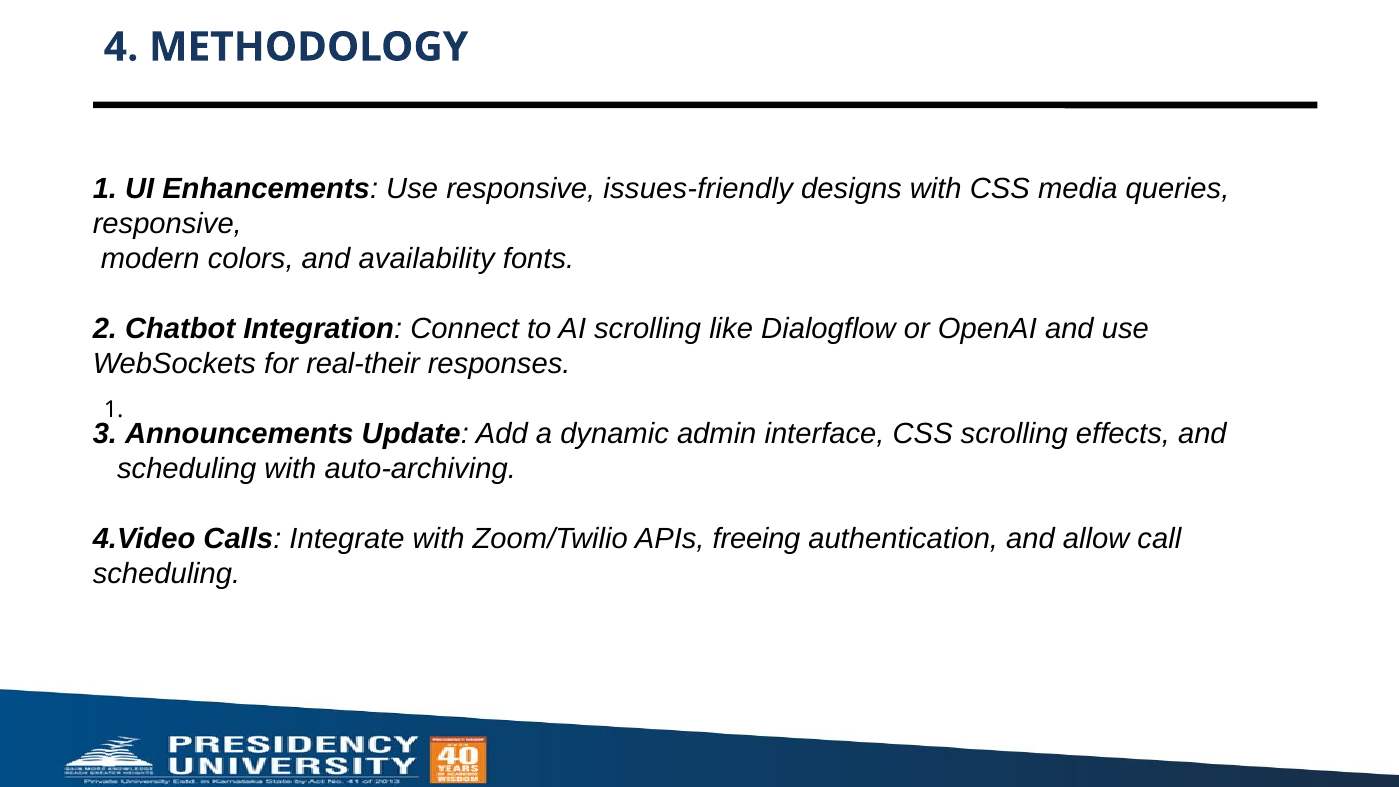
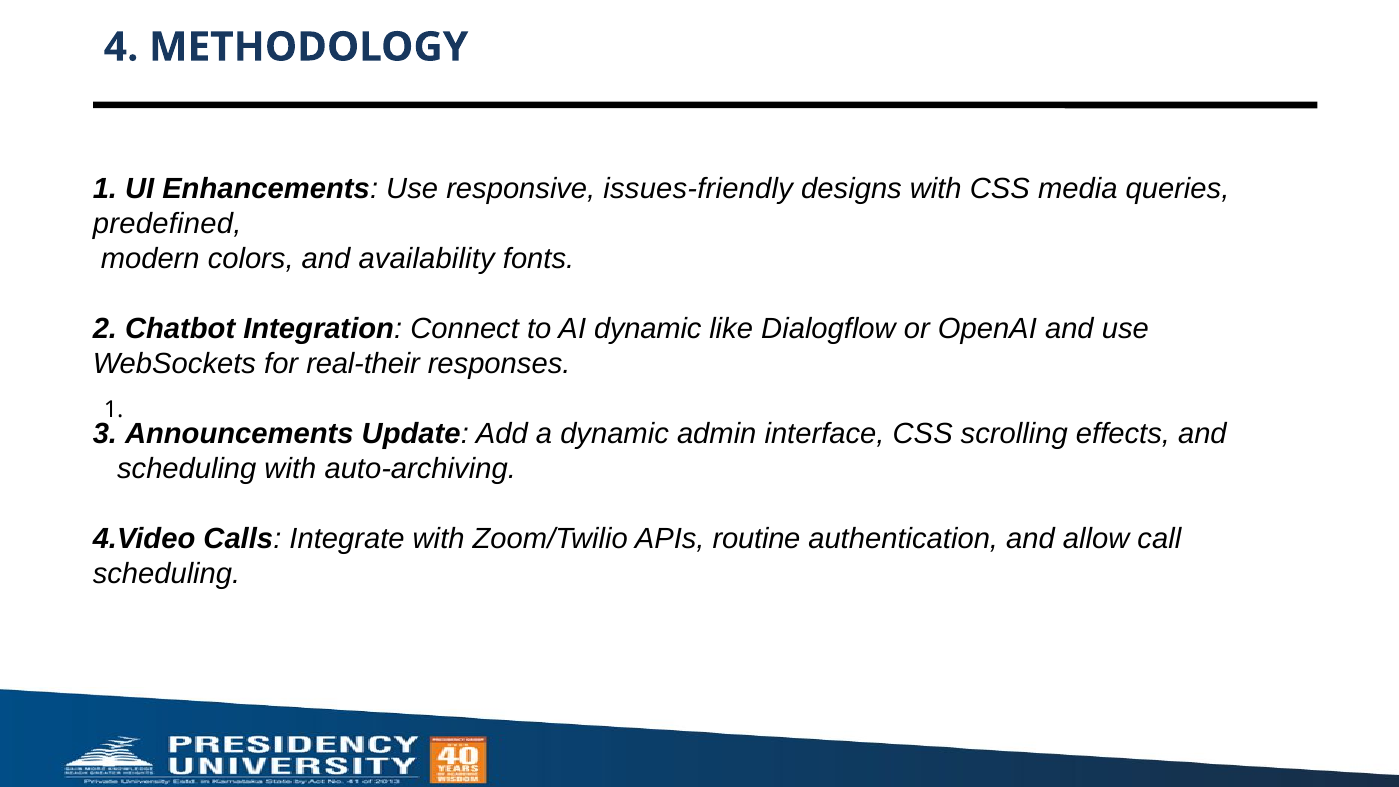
responsive: responsive -> predefined (167, 224)
AI scrolling: scrolling -> dynamic (648, 329)
freeing: freeing -> routine (757, 539)
